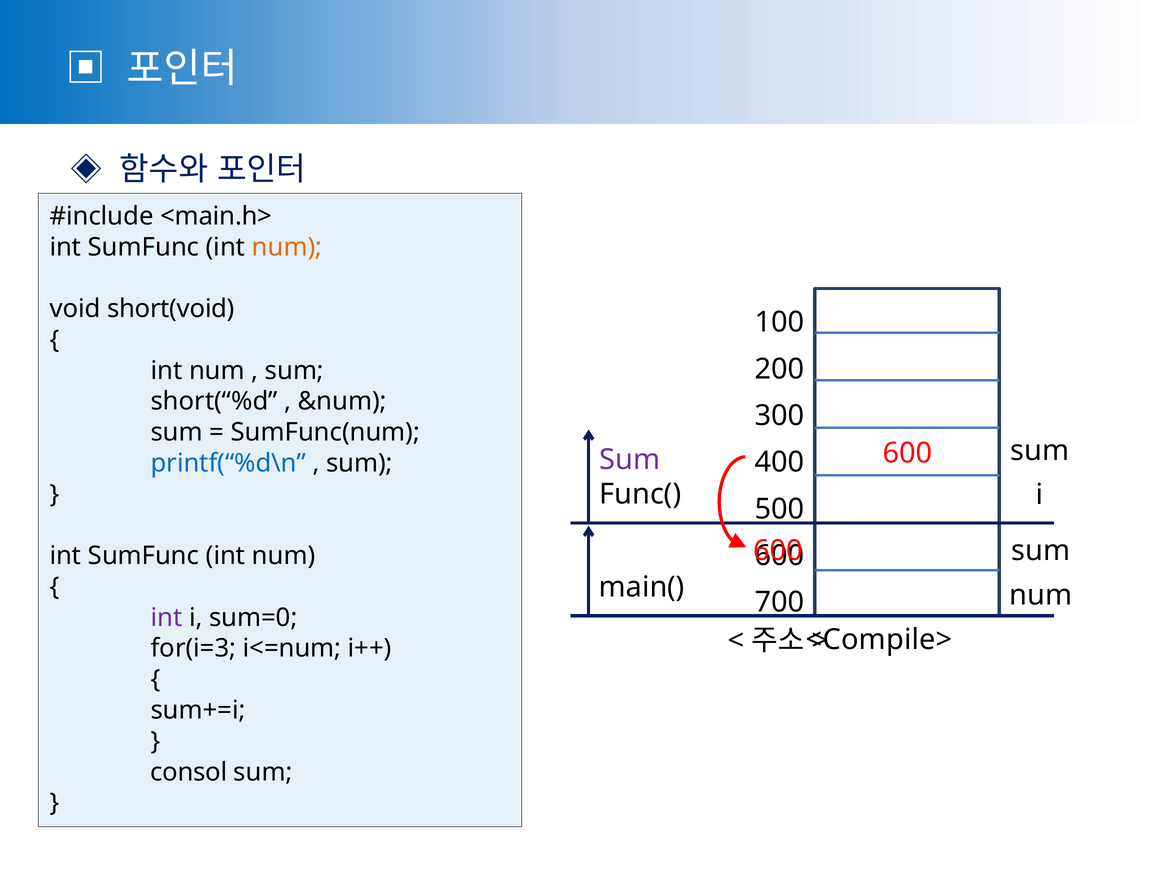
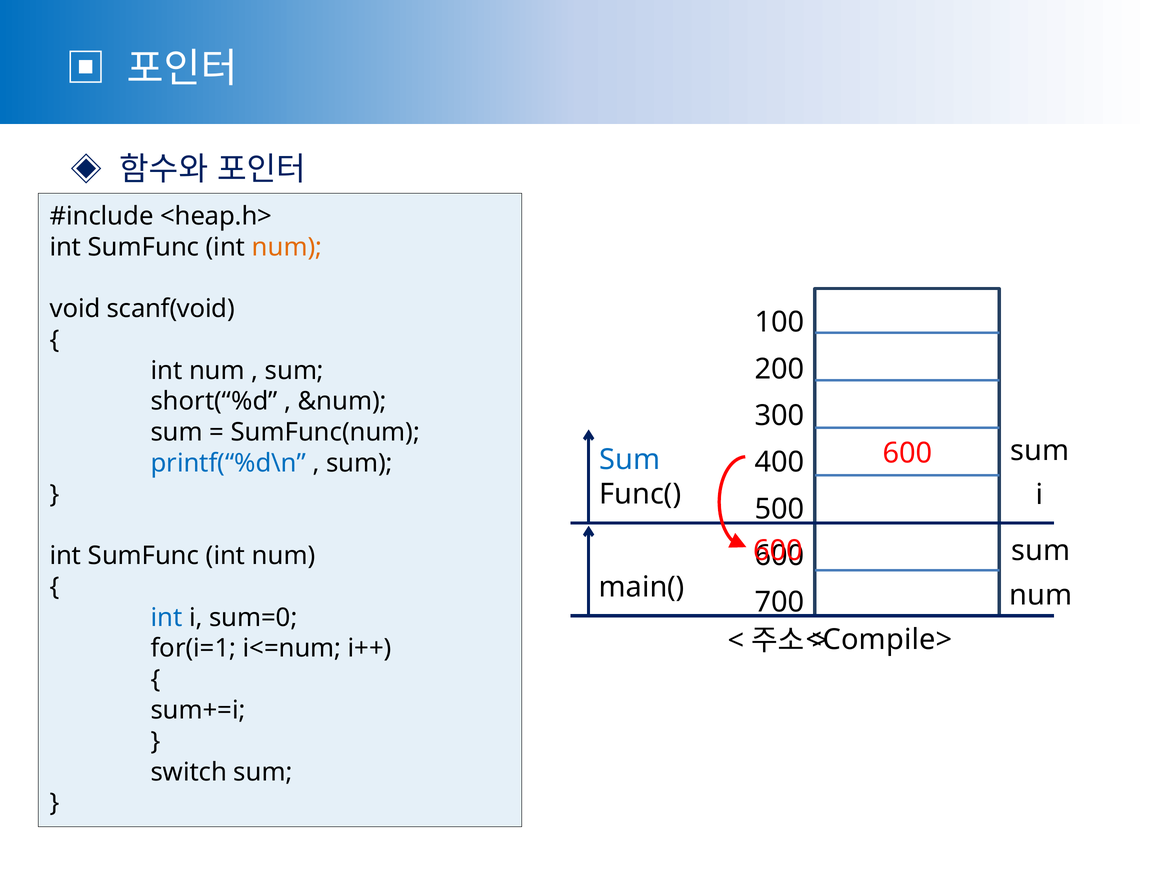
<main.h>: <main.h> -> <heap.h> (216, 216)
short(void: short(void -> scanf(void (171, 309)
Sum colour: purple -> blue (630, 460)
int colour: purple -> blue (167, 618)
for(i=3: for(i=3 -> for(i=1 (193, 649)
consol: consol -> switch (189, 772)
